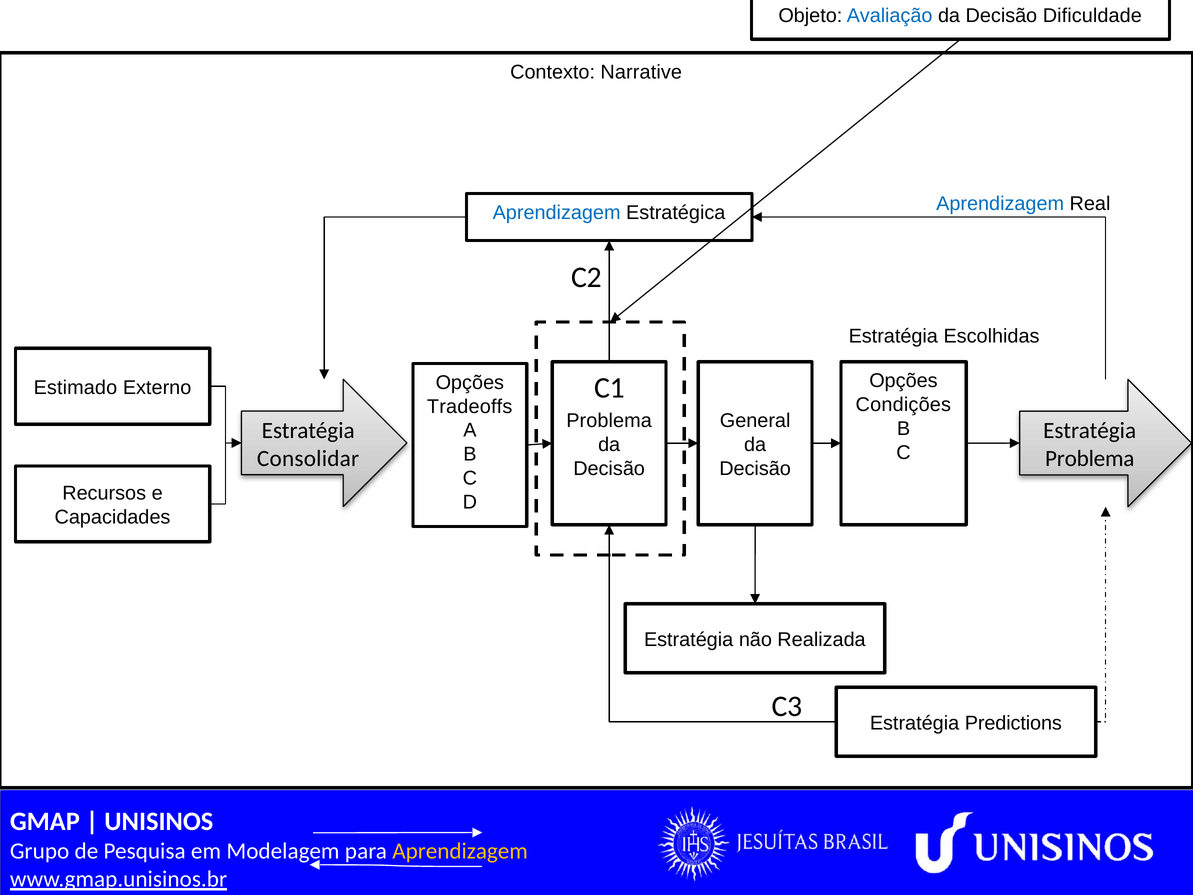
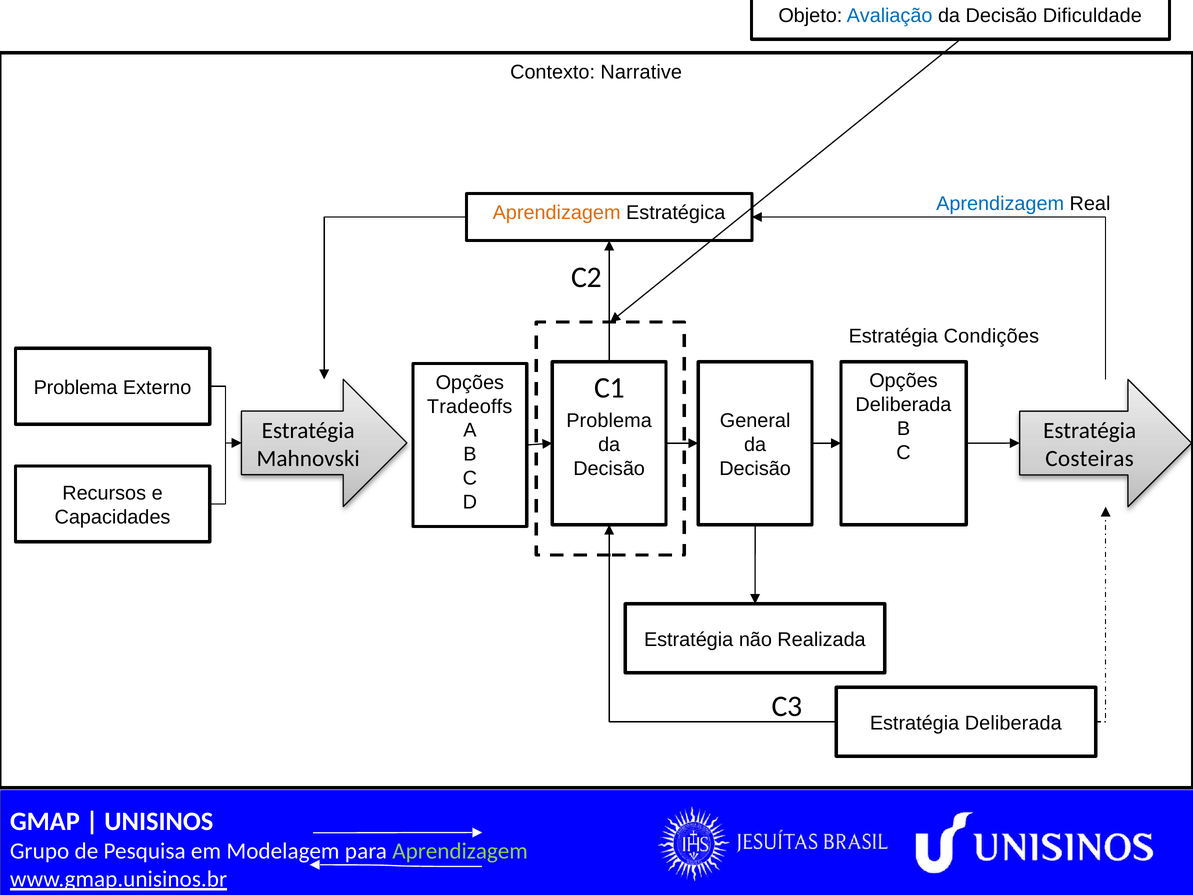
Aprendizagem colour: blue -> orange (557, 213)
Escolhidas: Escolhidas -> Condições (991, 336)
Estimado: Estimado -> Problema (76, 388)
Condições: Condições -> Deliberada (903, 405)
Consolidar: Consolidar -> Mahnovski (308, 458)
Problema: Problema -> Costeiras (1090, 458)
Estratégia Predictions: Predictions -> Deliberada (1013, 723)
Aprendizagem colour: yellow -> light green (460, 851)
